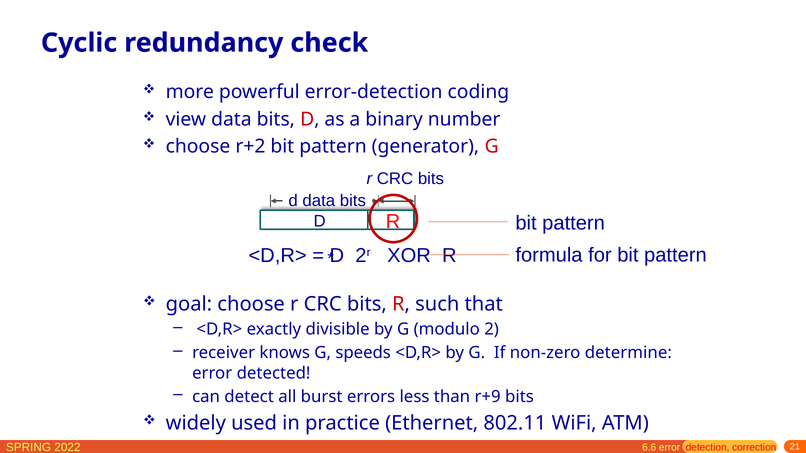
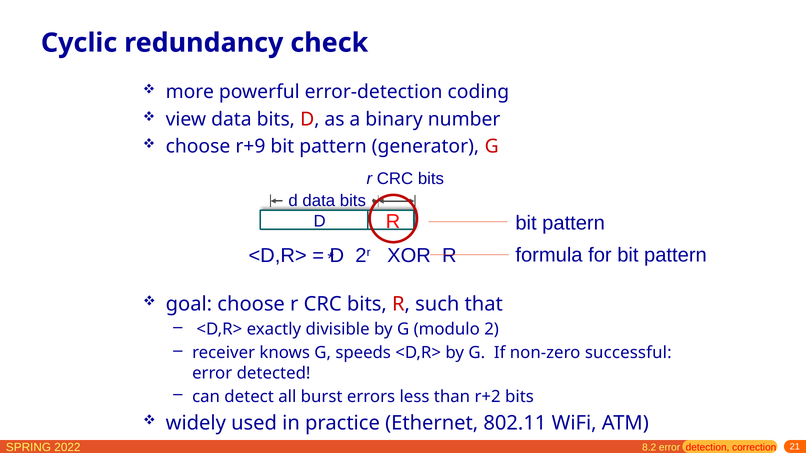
r+2: r+2 -> r+9 (250, 146)
determine: determine -> successful (628, 353)
r+9: r+9 -> r+2 (488, 397)
6.6: 6.6 -> 8.2 (649, 448)
